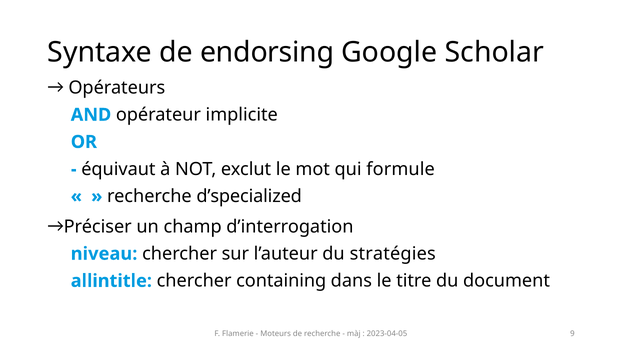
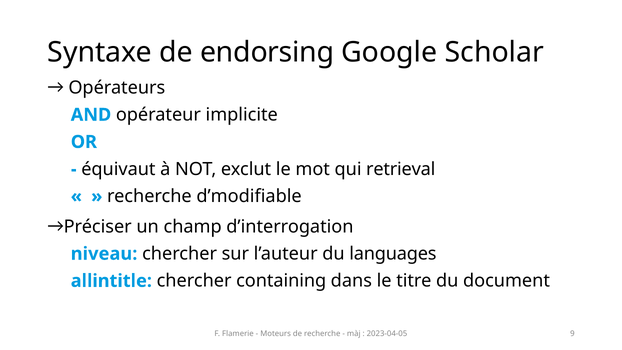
formule: formule -> retrieval (401, 169)
d’specialized: d’specialized -> d’modifiable (249, 196)
stratégies: stratégies -> languages (393, 254)
